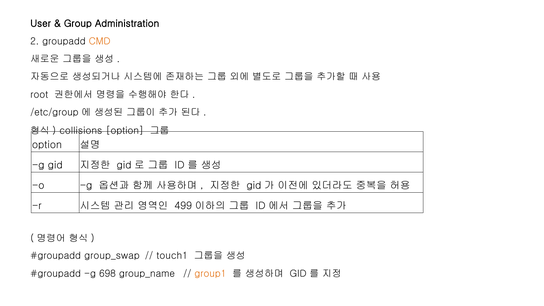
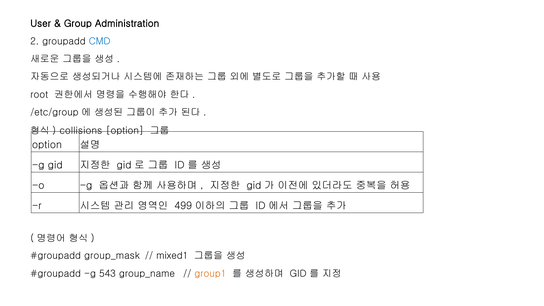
CMD colour: orange -> blue (100, 41)
group_swap: group_swap -> group_mask (112, 256)
touch1: touch1 -> mixed1 (172, 256)
698: 698 -> 543 (107, 274)
